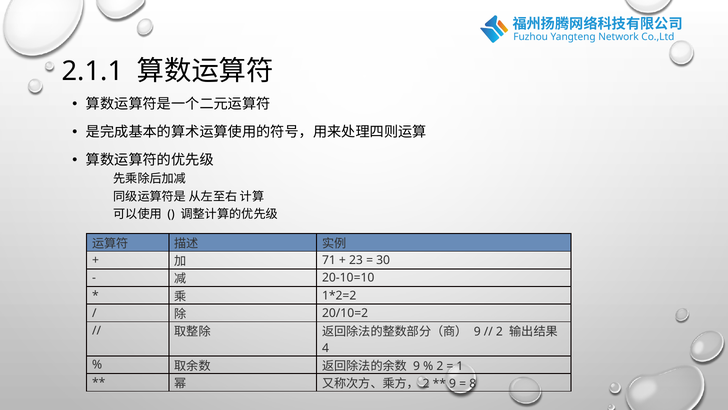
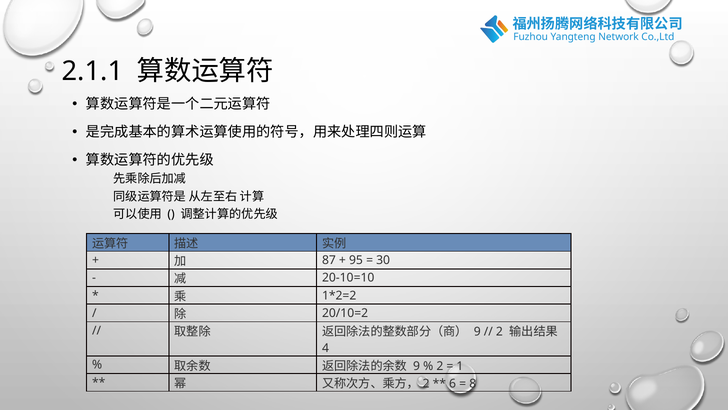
71: 71 -> 87 (329, 260)
23: 23 -> 95 (356, 260)
9: 9 -> 6 (453, 383)
